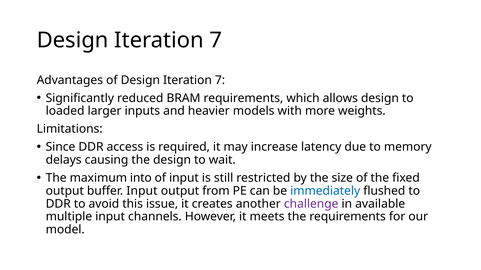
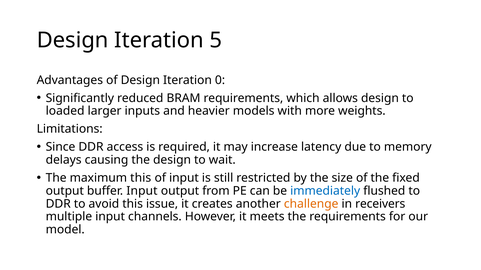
7: 7 -> 5 (216, 40)
of Design Iteration 7: 7 -> 0 (220, 80)
maximum into: into -> this (141, 178)
challenge colour: purple -> orange (311, 204)
available: available -> receivers (380, 204)
